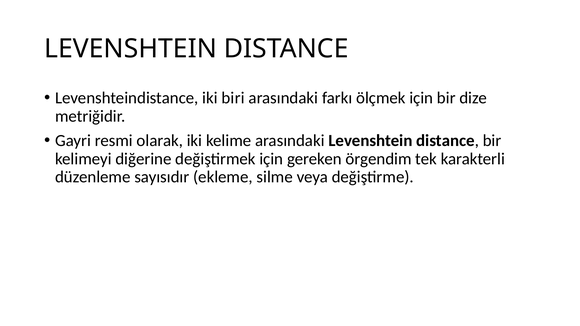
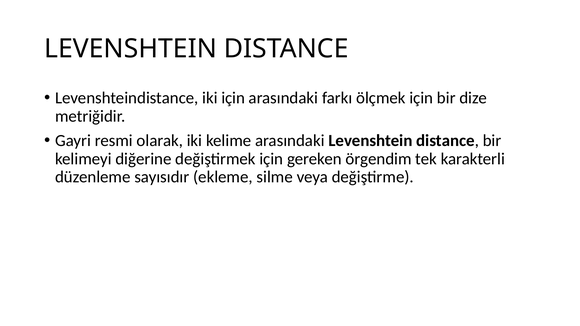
iki biri: biri -> için (233, 98)
